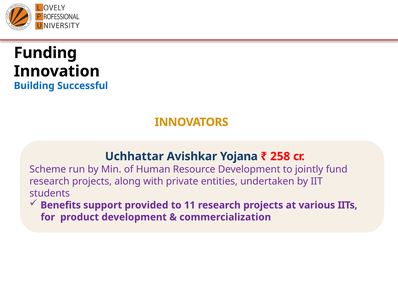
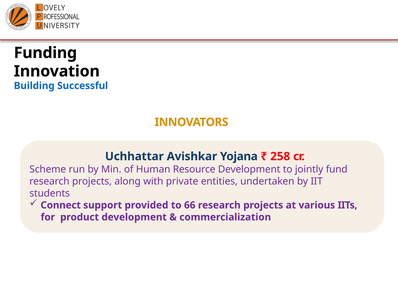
Benefits: Benefits -> Connect (61, 205)
11: 11 -> 66 (190, 205)
